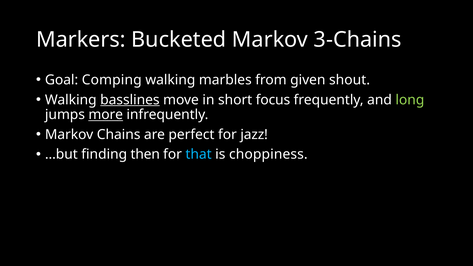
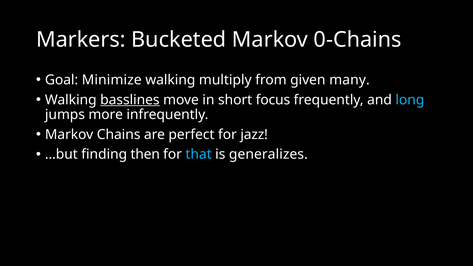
3-Chains: 3-Chains -> 0-Chains (358, 40)
Comping: Comping -> Minimize (112, 80)
marbles: marbles -> multiply (225, 80)
shout: shout -> many (349, 80)
long colour: light green -> light blue (410, 100)
more underline: present -> none (106, 115)
choppiness: choppiness -> generalizes (268, 154)
